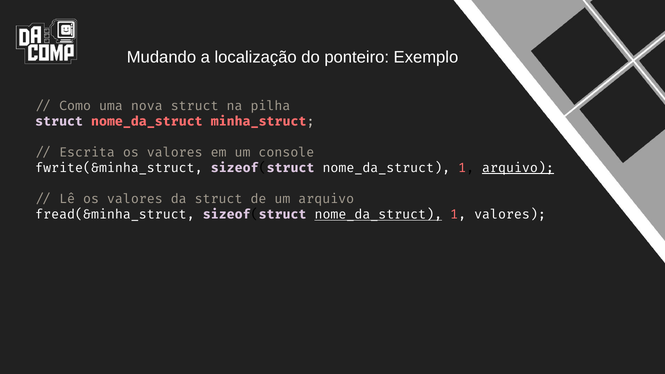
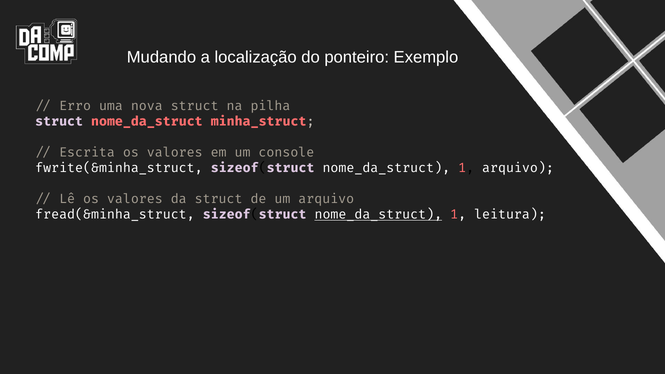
Como: Como -> Erro (75, 106)
arquivo underline: present -> none (518, 168)
1 valores: valores -> leitura (510, 215)
